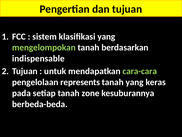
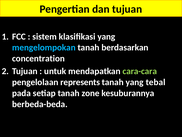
mengelompokan colour: light green -> light blue (44, 47)
indispensable: indispensable -> concentration (38, 58)
keras: keras -> tebal (156, 82)
